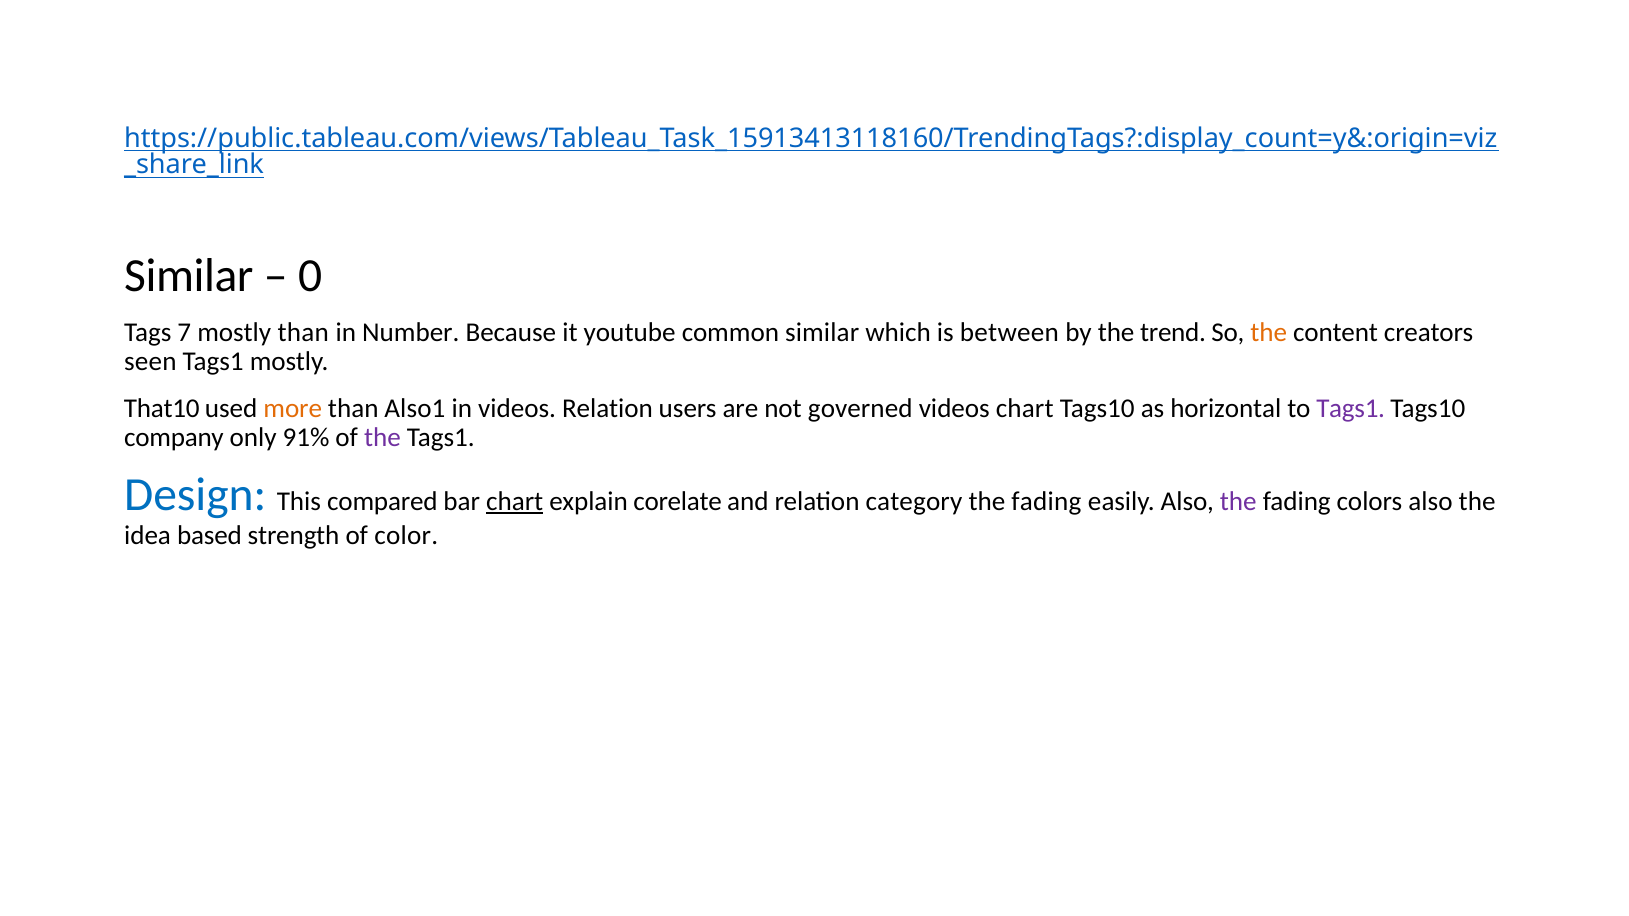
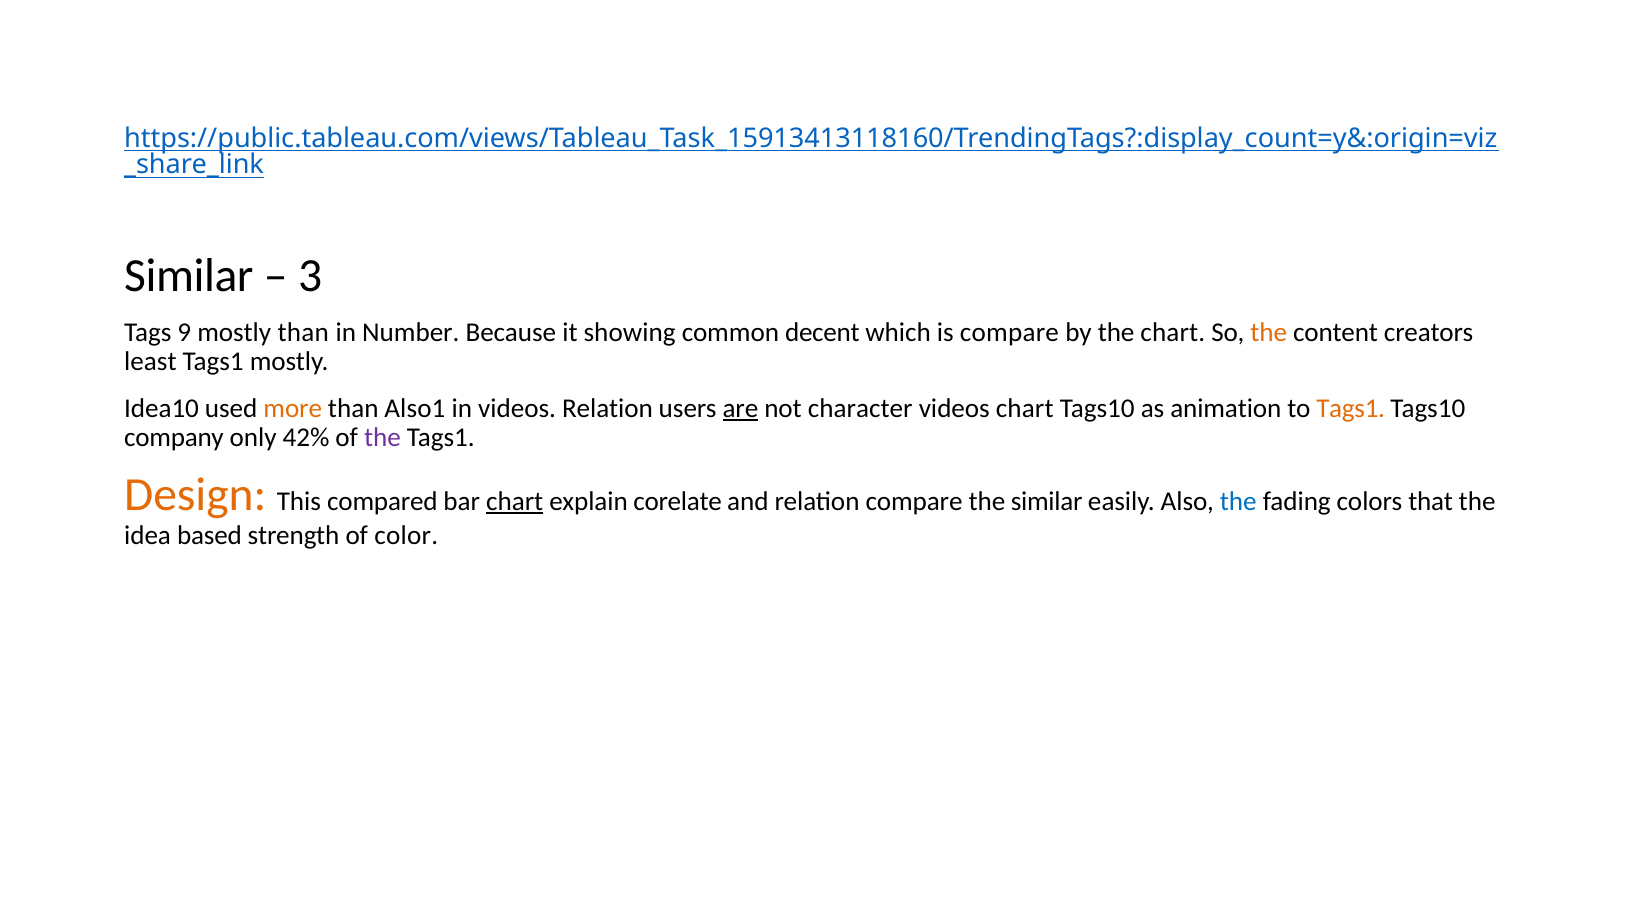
0: 0 -> 3 (310, 275)
7: 7 -> 9 (184, 333)
youtube: youtube -> showing (630, 333)
common similar: similar -> decent (822, 333)
is between: between -> compare (1009, 333)
the trend: trend -> chart (1173, 333)
seen: seen -> least (150, 362)
That10: That10 -> Idea10 (162, 408)
are underline: none -> present (740, 408)
governed: governed -> character (860, 408)
horizontal: horizontal -> animation (1226, 408)
Tags1 colour: purple -> orange (1351, 408)
91%: 91% -> 42% (306, 438)
Design colour: blue -> orange (195, 495)
relation category: category -> compare (914, 502)
fading: fading -> similar (1047, 502)
the colour: purple -> blue (1238, 502)
colors also: also -> that (1431, 502)
